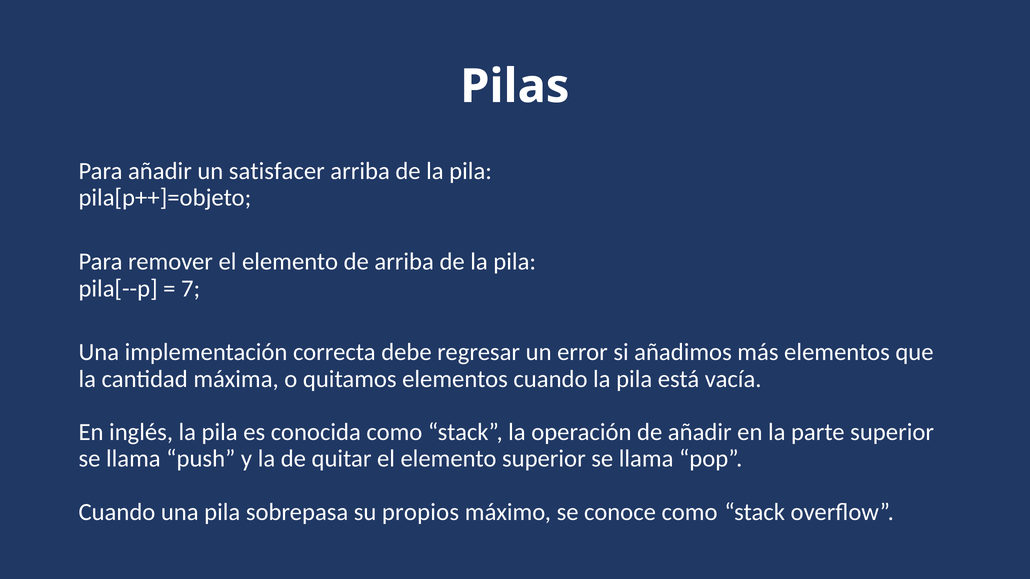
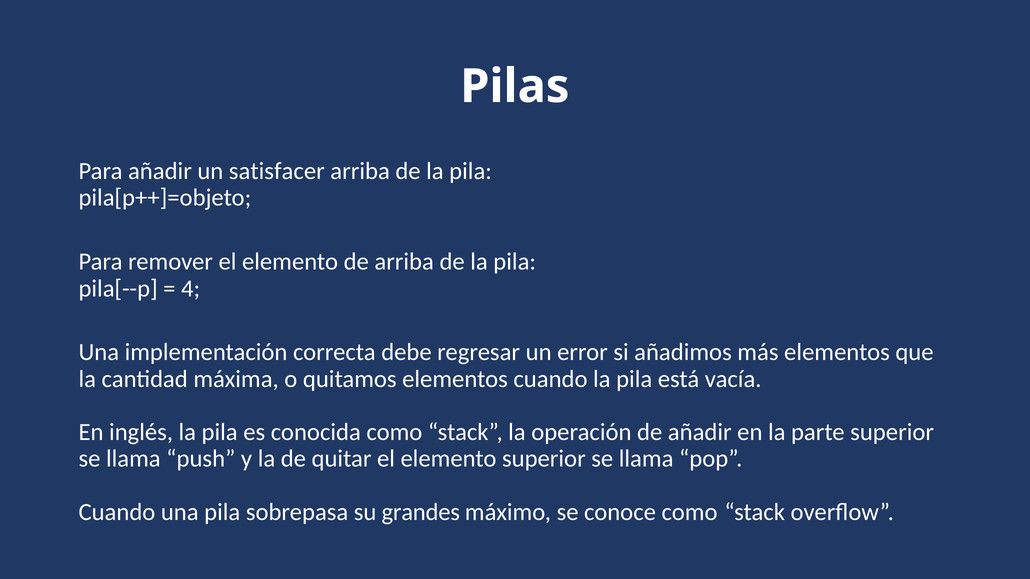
7: 7 -> 4 (191, 289)
propios: propios -> grandes (421, 512)
